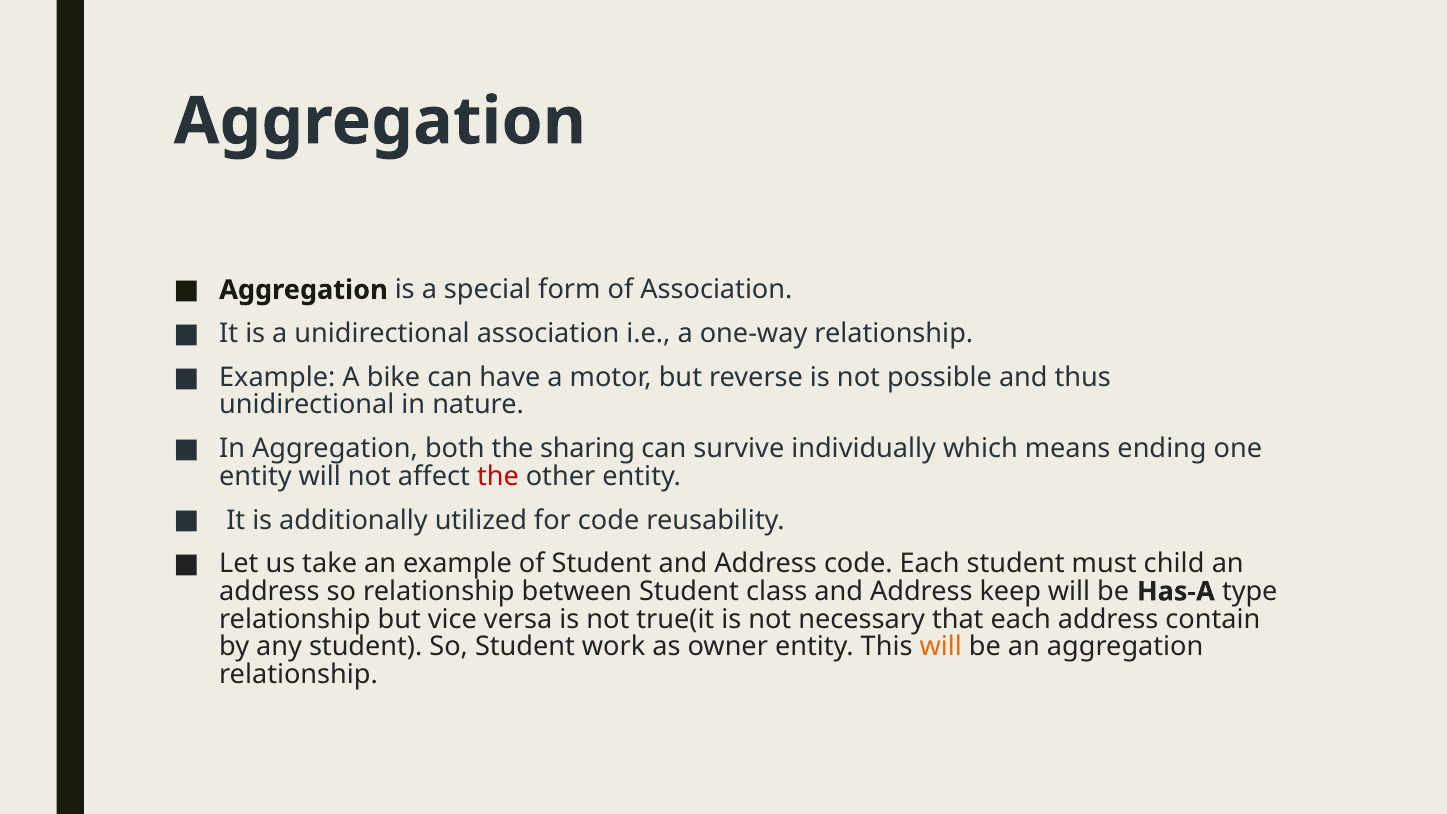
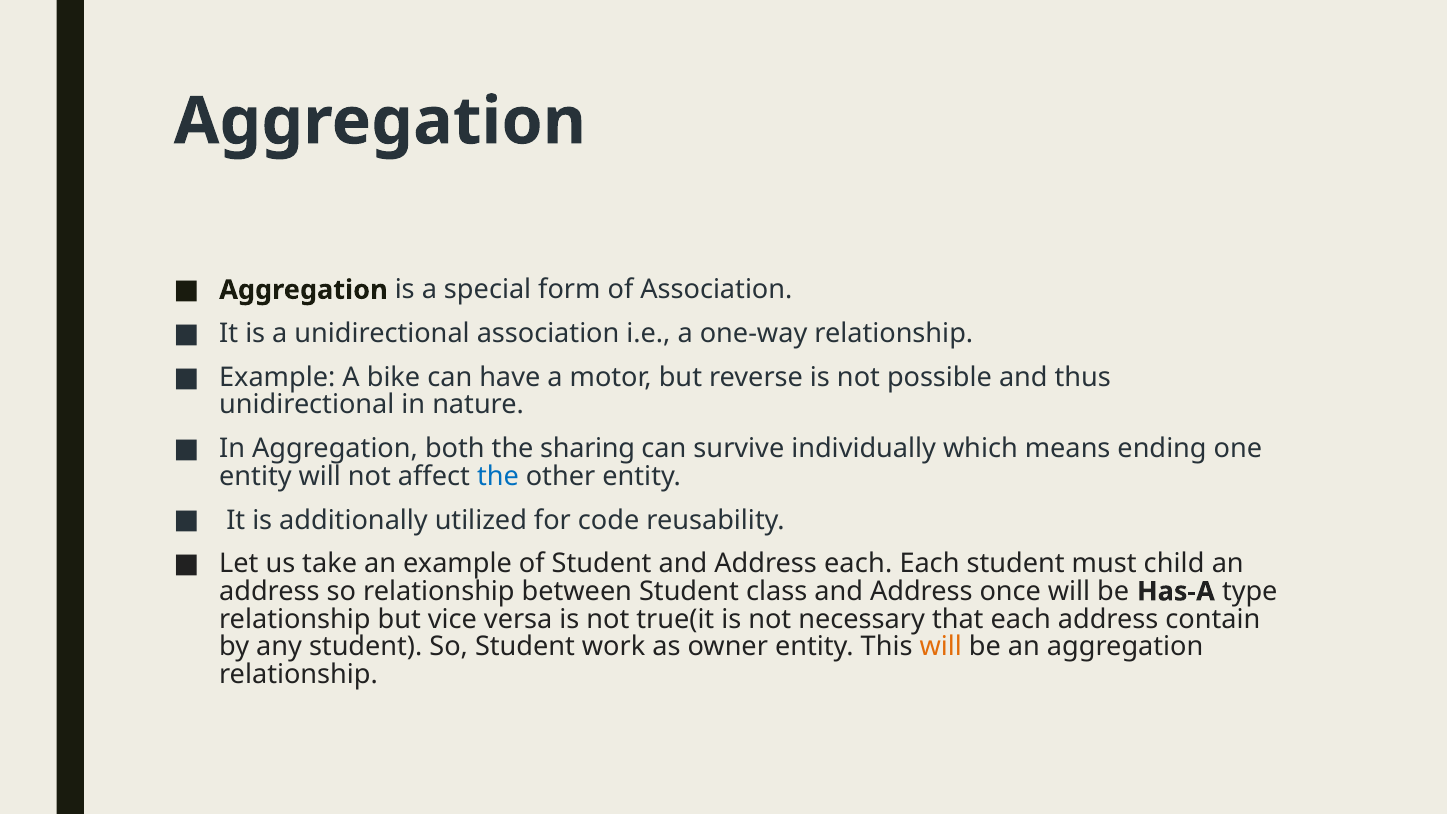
the colour: red -> blue (498, 476)
Address code: code -> each (858, 564)
keep: keep -> once (1010, 591)
